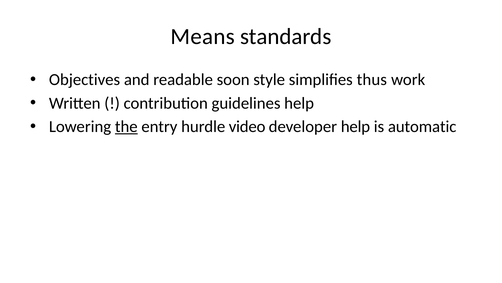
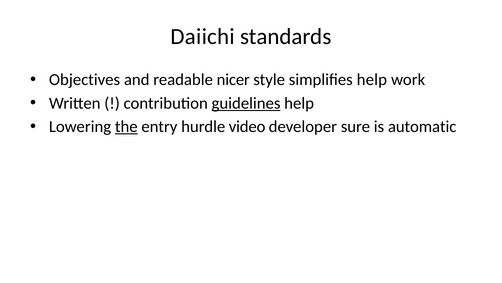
Means: Means -> Daiichi (203, 36)
soon: soon -> nicer (233, 80)
simplifies thus: thus -> help (372, 80)
guidelines underline: none -> present (246, 103)
developer help: help -> sure (355, 126)
